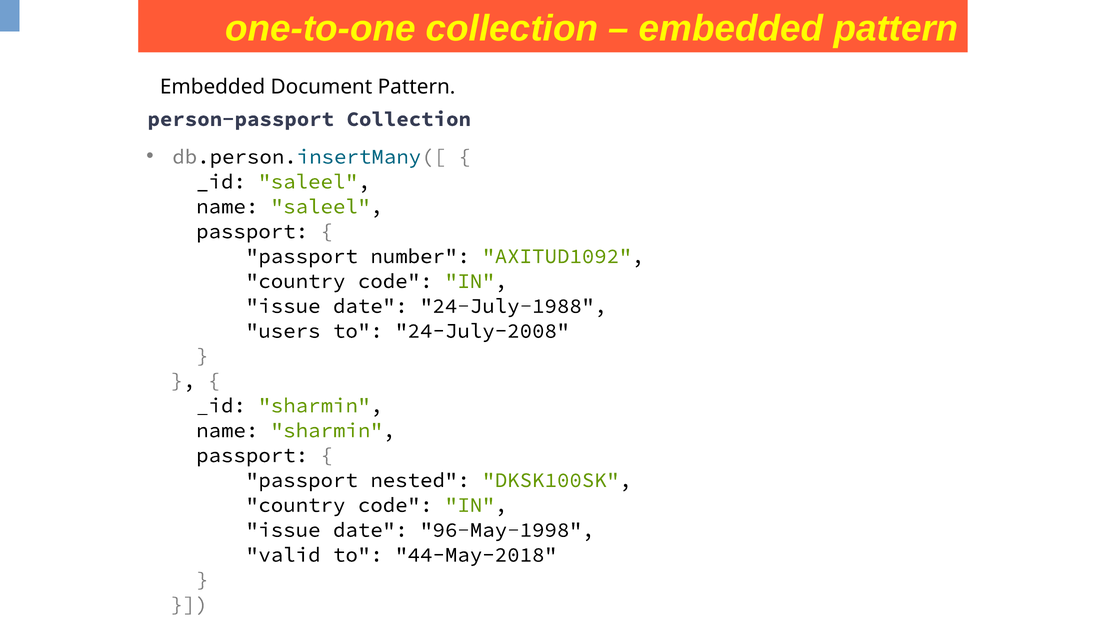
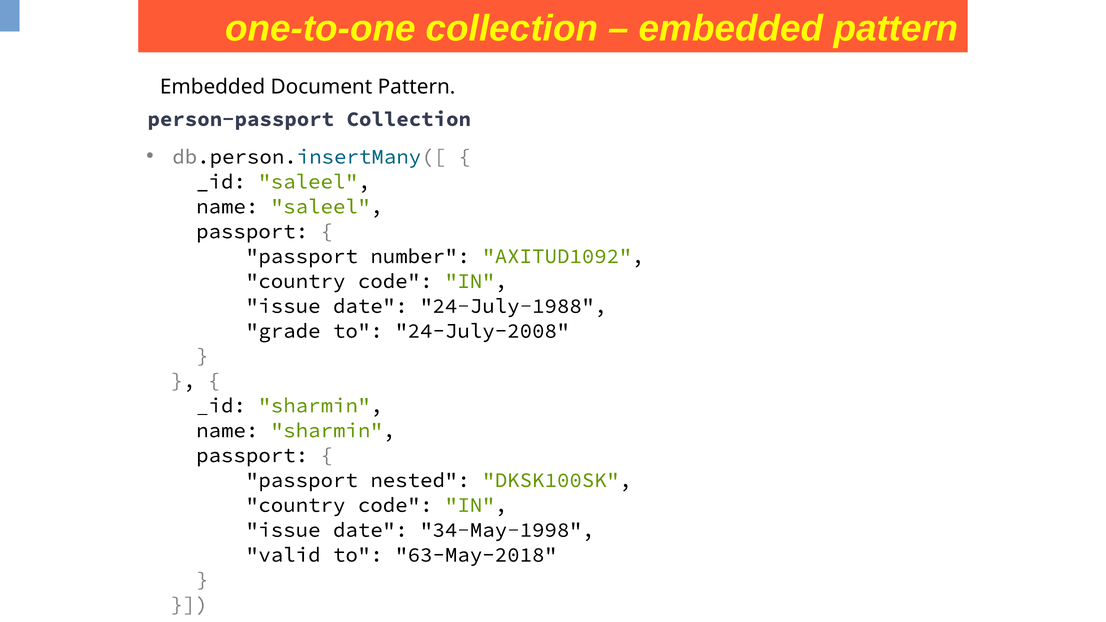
users: users -> grade (283, 331)
96-May-1998: 96-May-1998 -> 34-May-1998 (507, 530)
44-May-2018: 44-May-2018 -> 63-May-2018 (476, 555)
